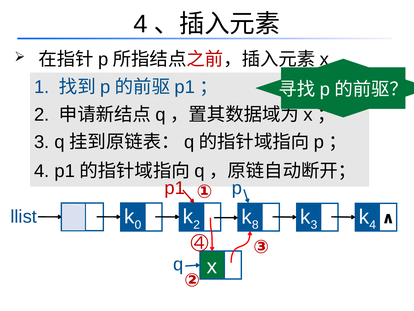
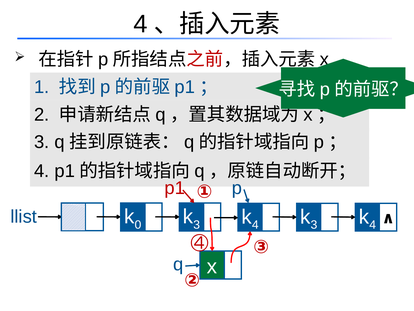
2: 2 -> 3 (197, 224)
8: 8 -> 4 (255, 225)
